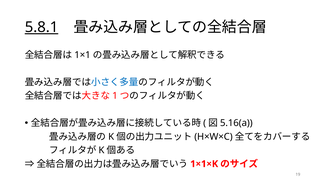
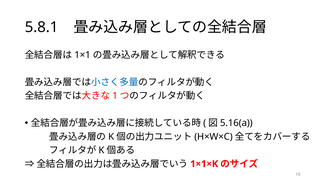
5.8.1 underline: present -> none (42, 27)
